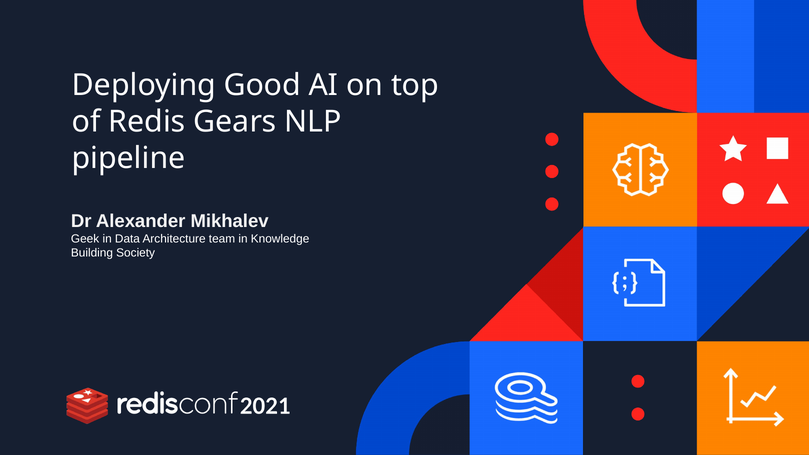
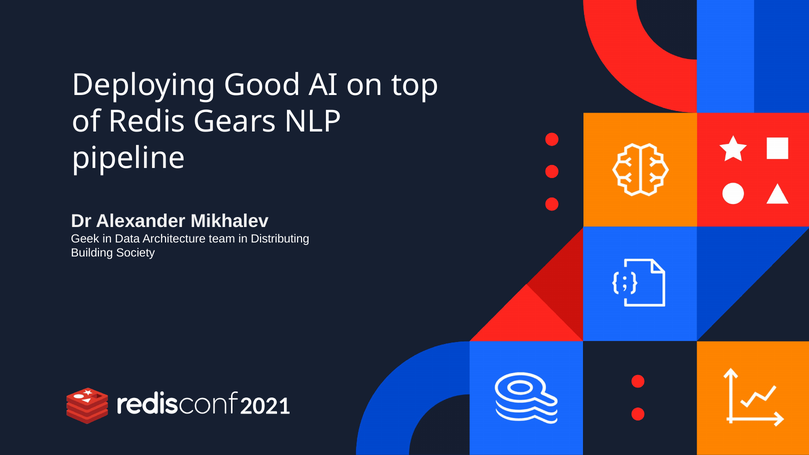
Knowledge: Knowledge -> Distributing (280, 239)
